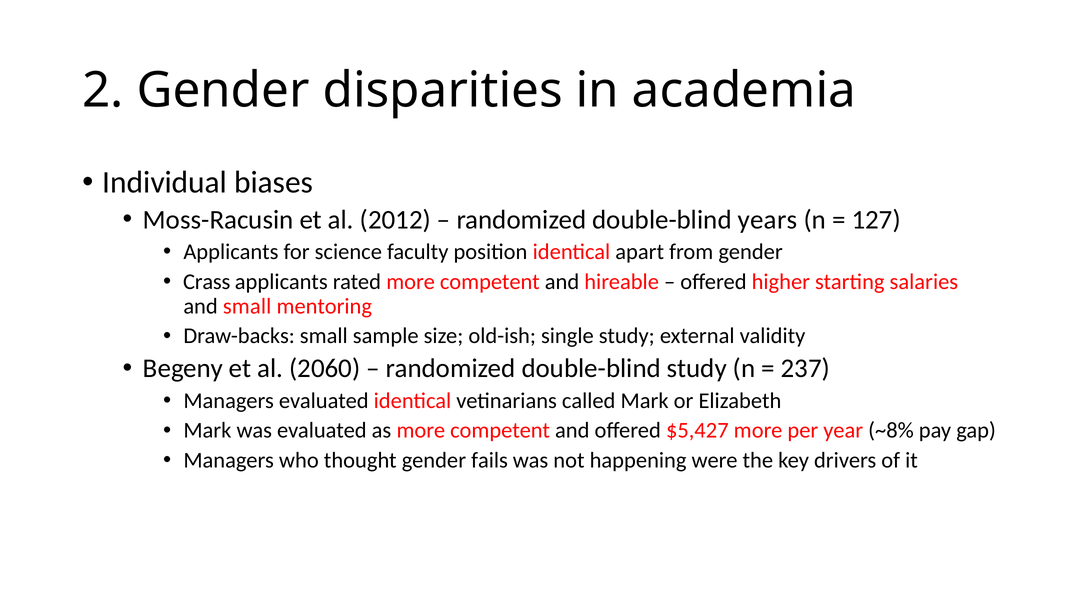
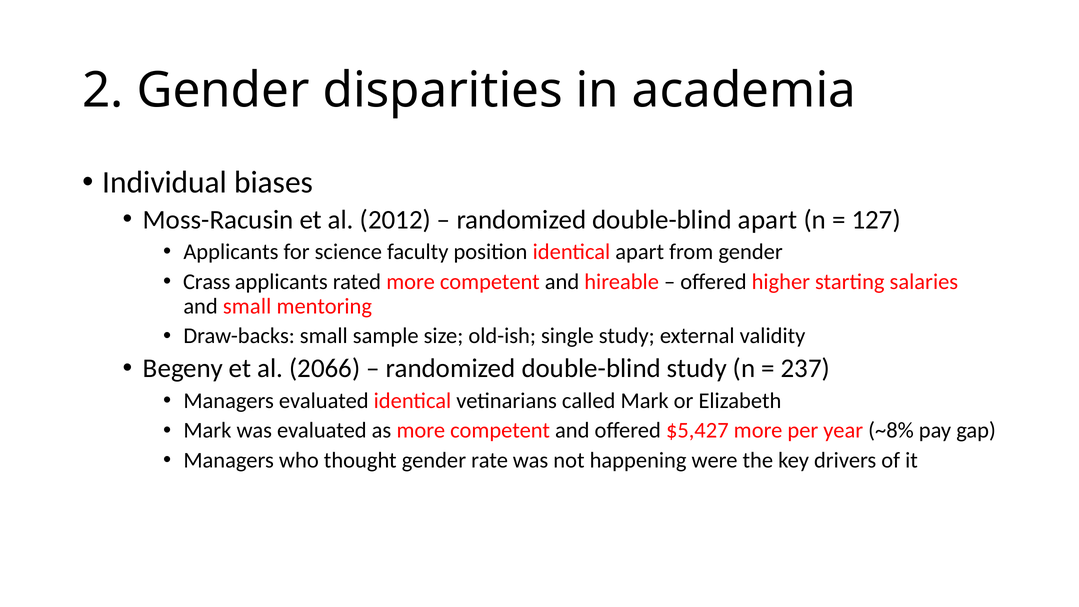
double-blind years: years -> apart (768, 220)
2060: 2060 -> 2066 (325, 368)
fails: fails -> rate (490, 460)
